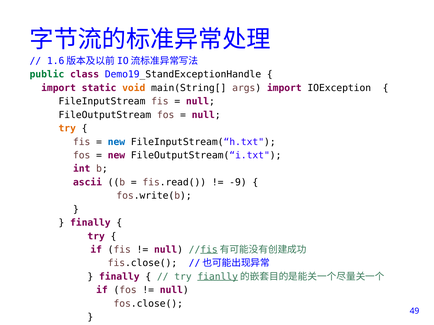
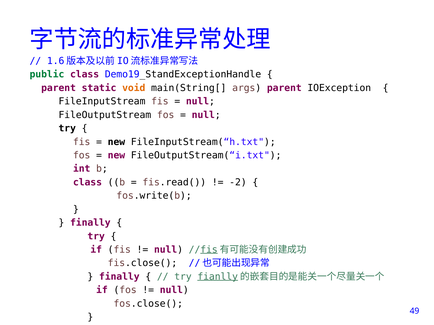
import: import -> parent (59, 88)
args import: import -> parent (284, 88)
try colour: orange -> black (67, 129)
new colour: blue -> black (116, 142)
ascii: ascii -> class (87, 183)
-9: -9 -> -2 (238, 183)
